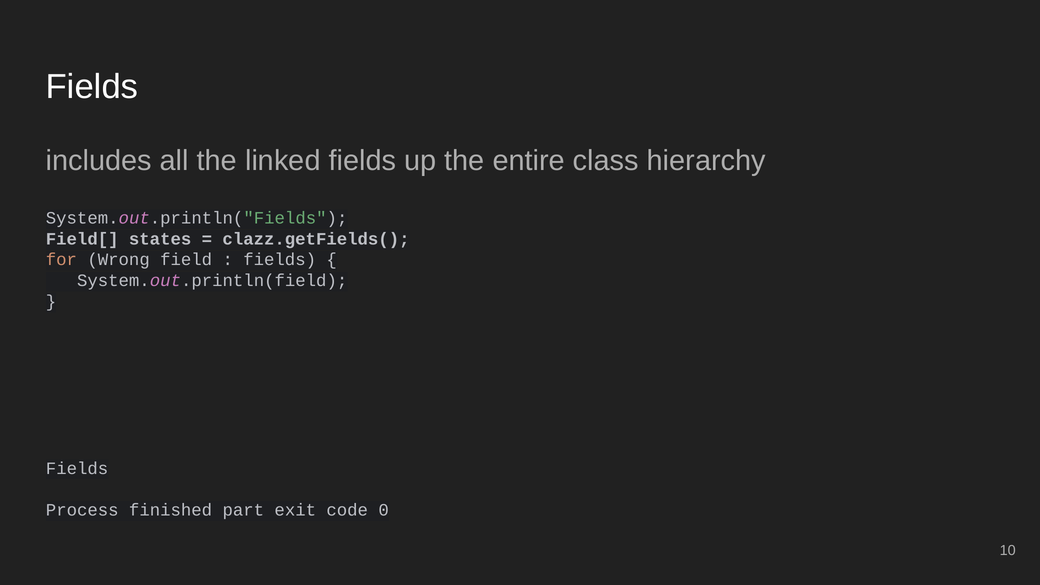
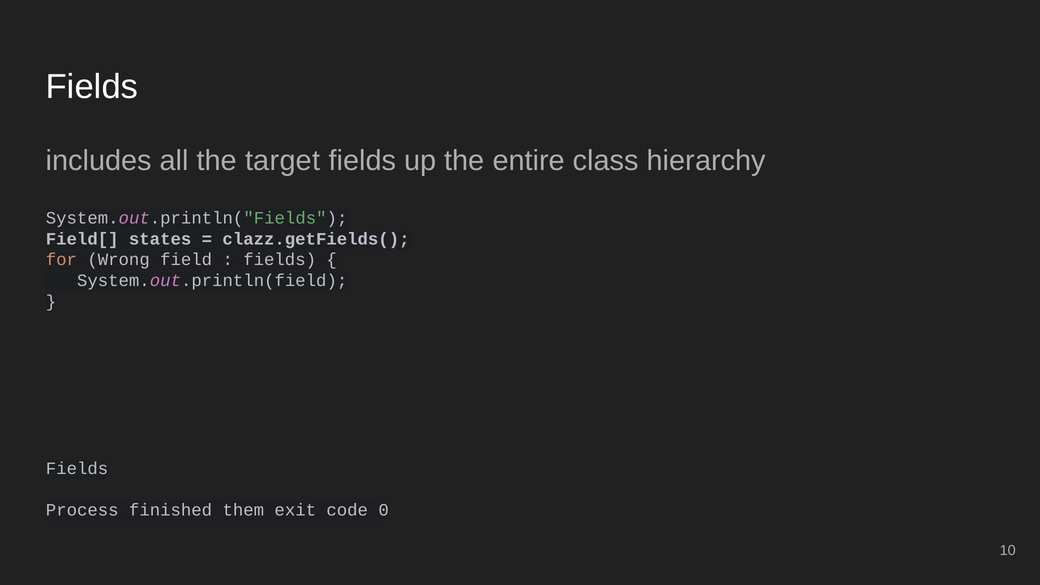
linked: linked -> target (283, 161)
part: part -> them (243, 510)
